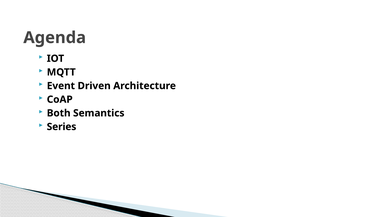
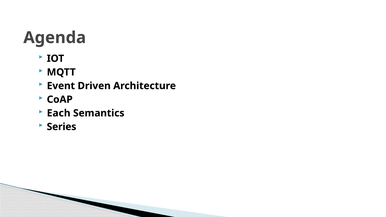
Both: Both -> Each (59, 113)
